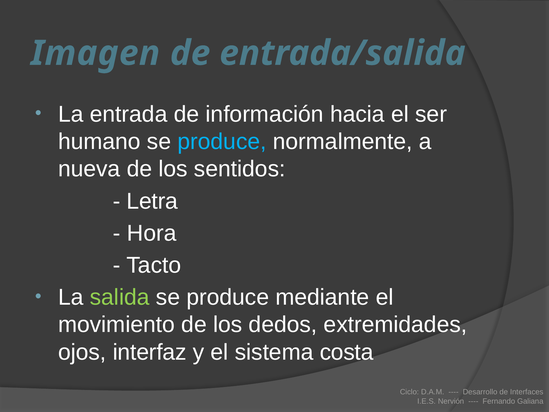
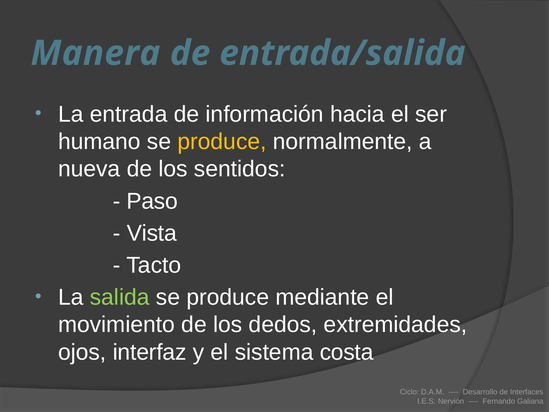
Imagen: Imagen -> Manera (95, 53)
produce colour: light blue -> yellow (222, 142)
Letra: Letra -> Paso (152, 201)
Hora: Hora -> Vista (152, 233)
